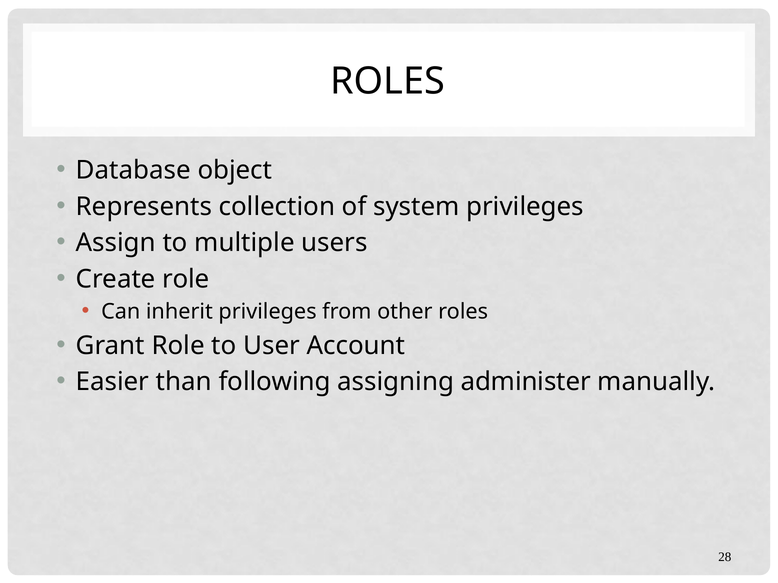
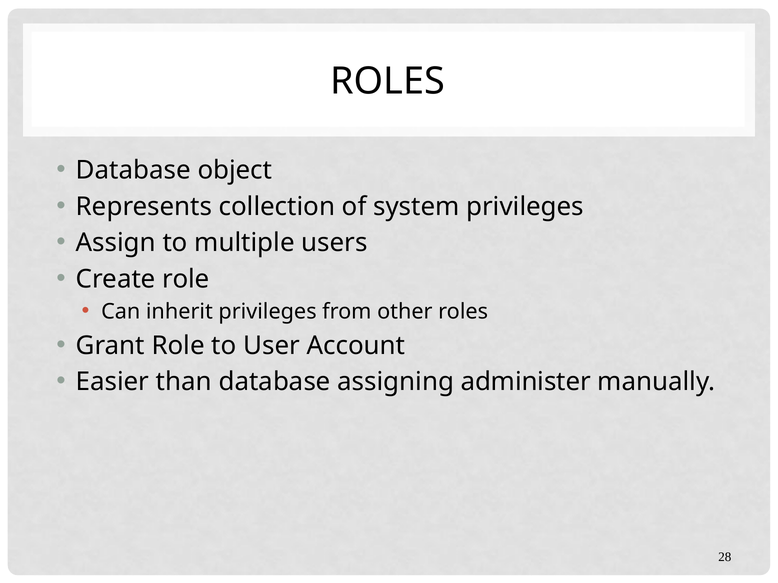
than following: following -> database (275, 382)
